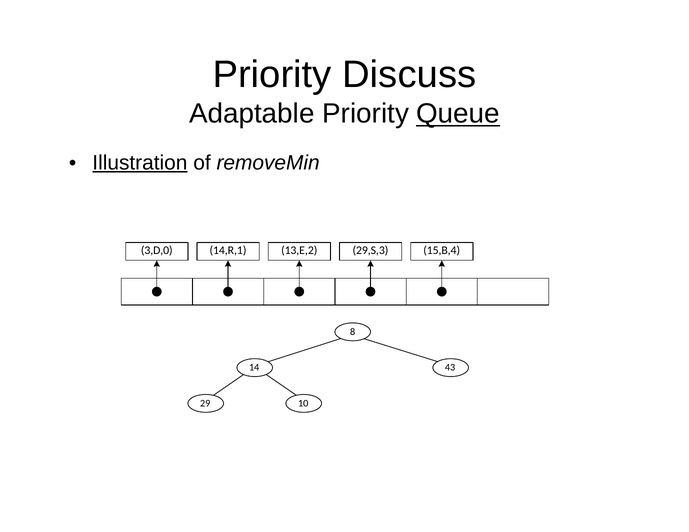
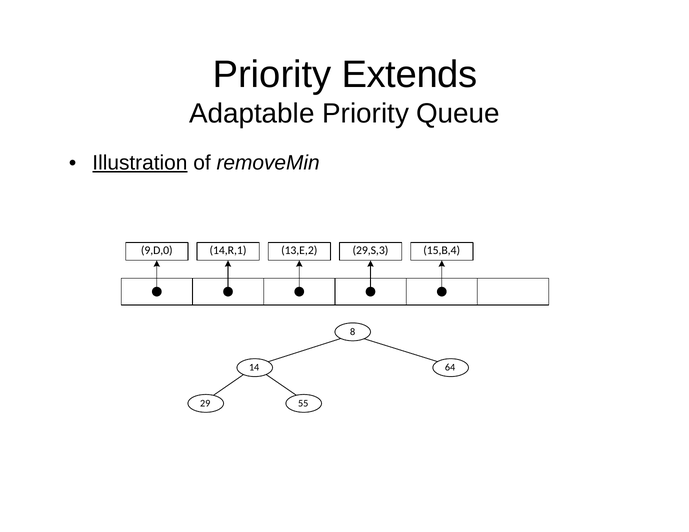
Discuss: Discuss -> Extends (410, 75)
Queue underline: present -> none (458, 114)
3,D,0: 3,D,0 -> 9,D,0 (157, 251)
43: 43 -> 64 (450, 368)
10: 10 -> 55 (303, 404)
